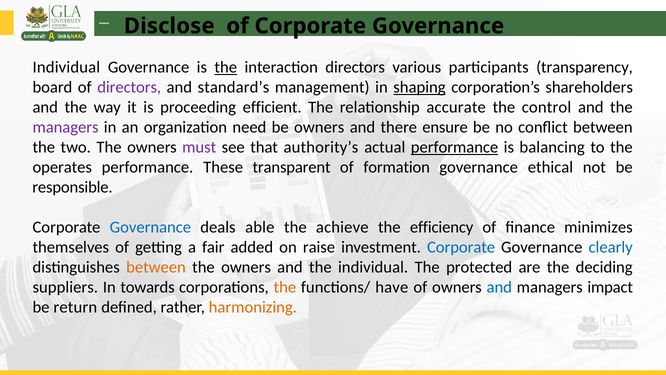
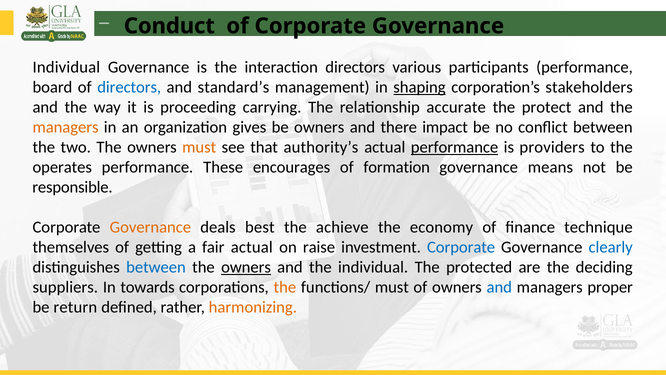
Disclose: Disclose -> Conduct (169, 26)
the underline: present -> none (226, 67)
participants transparency: transparency -> performance (584, 67)
directors colour: purple -> blue (129, 87)
shareholders: shareholders -> stakeholders (589, 87)
efficient: efficient -> carrying (272, 107)
control: control -> protect (547, 107)
managers colour: purple -> orange (66, 127)
need: need -> gives (249, 127)
ensure: ensure -> impact (445, 127)
must colour: purple -> orange (199, 147)
balancing: balancing -> providers (552, 147)
transparent: transparent -> encourages (292, 167)
ethical: ethical -> means (550, 167)
Governance colour: blue -> orange (150, 227)
able: able -> best (260, 227)
efficiency: efficiency -> economy (441, 227)
minimizes: minimizes -> technique (598, 227)
fair added: added -> actual (252, 247)
between colour: orange -> blue (156, 267)
owners underline: none -> present (246, 267)
functions/ have: have -> must (392, 287)
impact: impact -> proper (610, 287)
